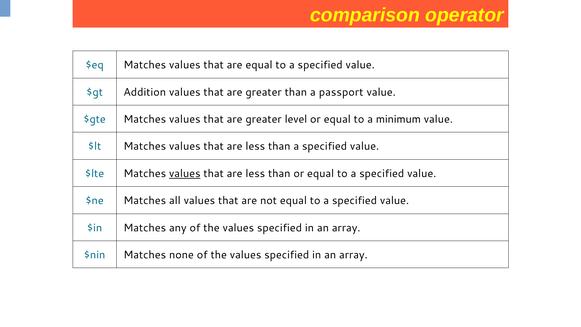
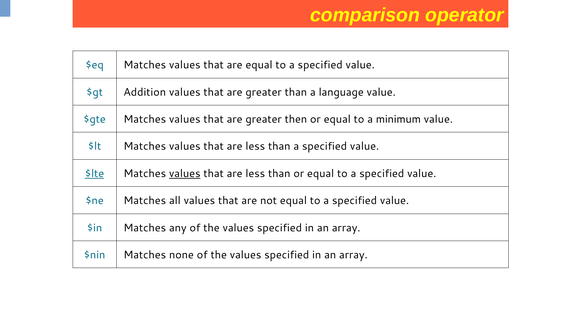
passport: passport -> language (341, 92)
level: level -> then (296, 119)
$lte underline: none -> present (94, 173)
